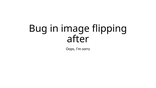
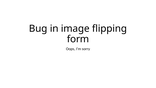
after: after -> form (78, 39)
